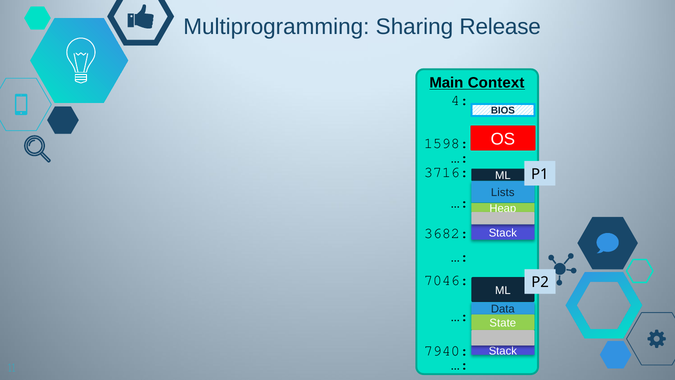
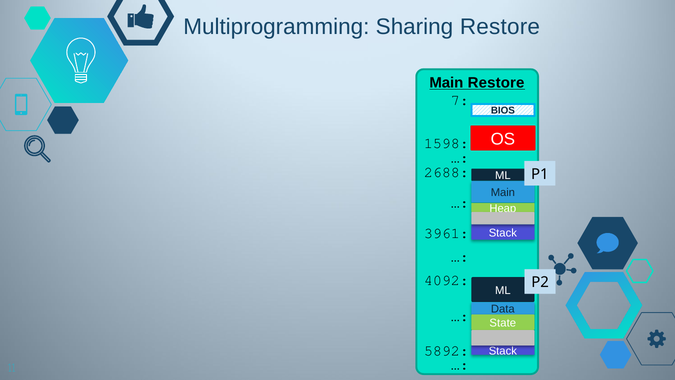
Sharing Release: Release -> Restore (500, 27)
Main Context: Context -> Restore (496, 83)
4: 4 -> 7 (460, 100)
3716: 3716 -> 2688 (446, 172)
Lists: Lists -> Main (503, 192)
3682: 3682 -> 3961 (446, 233)
7046: 7046 -> 4092 (446, 280)
7940: 7940 -> 5892 (446, 350)
